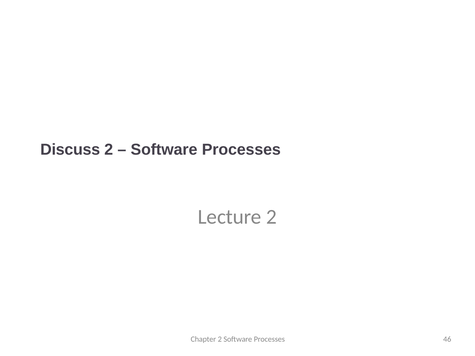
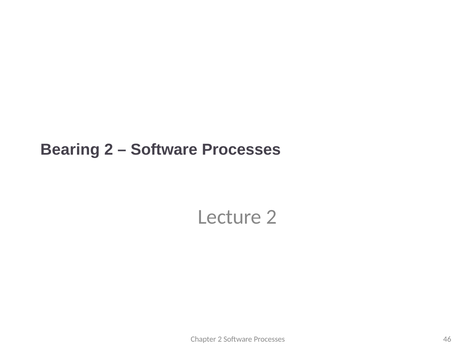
Discuss: Discuss -> Bearing (70, 150)
